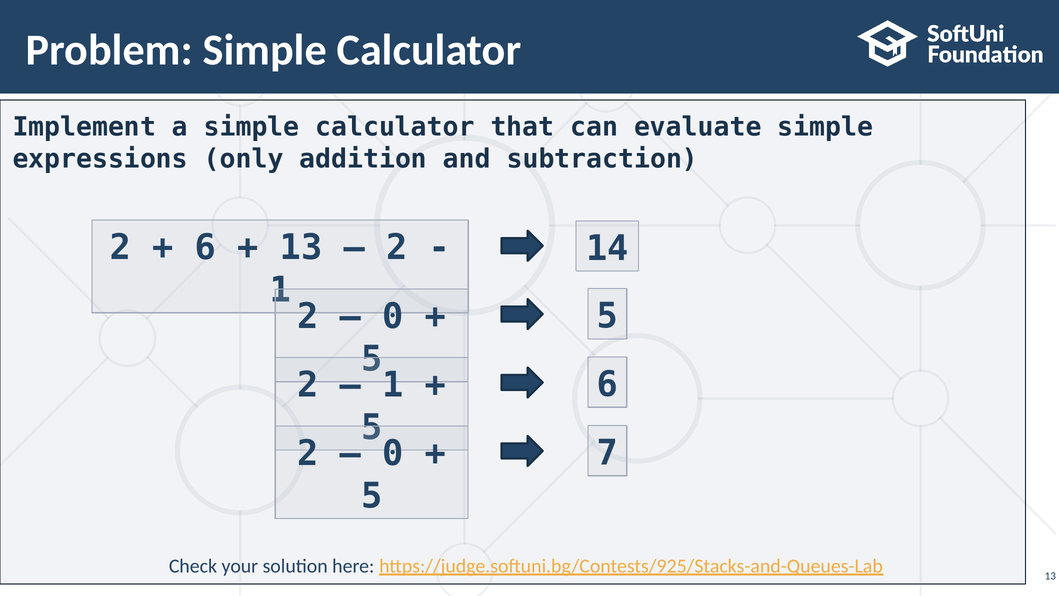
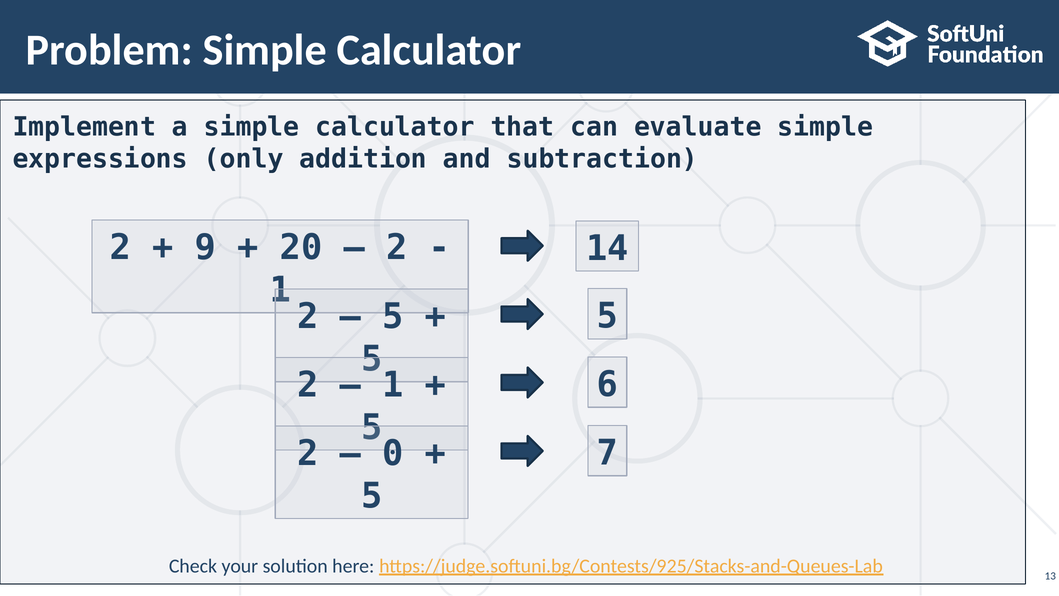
6: 6 -> 9 (206, 248)
13: 13 -> 20 (301, 248)
0: 0 -> 5 (393, 317)
